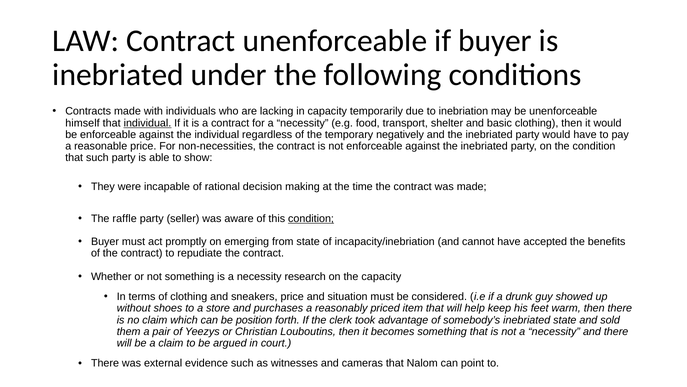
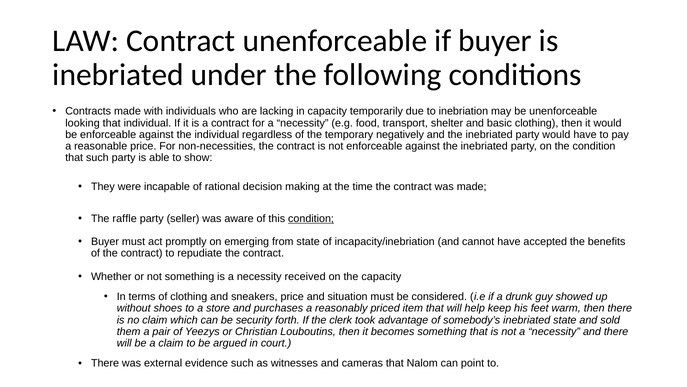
himself: himself -> looking (82, 123)
individual underline: present -> none (147, 123)
research: research -> received (305, 276)
position: position -> security (254, 320)
